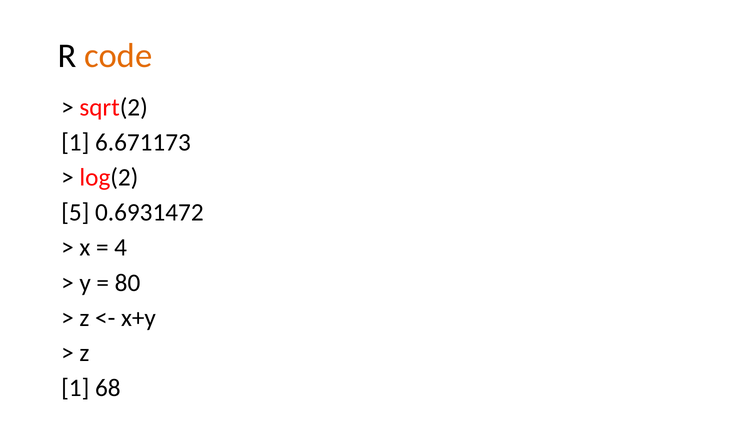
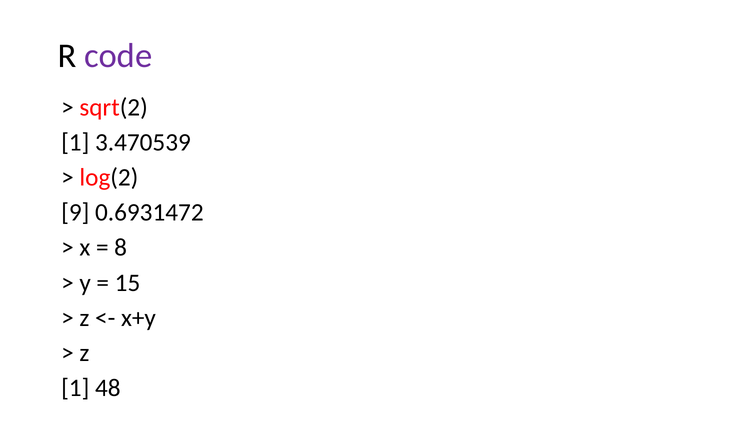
code colour: orange -> purple (118, 56)
6.671173: 6.671173 -> 3.470539 (143, 142)
5: 5 -> 9 (75, 213)
4: 4 -> 8 (121, 248)
80: 80 -> 15 (127, 283)
68: 68 -> 48 (108, 388)
